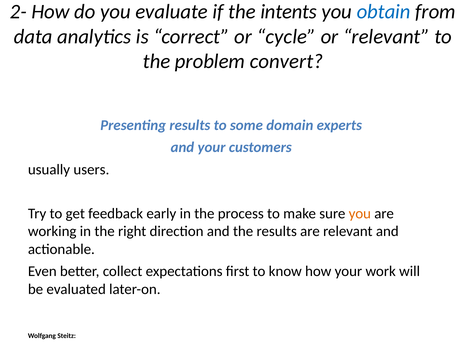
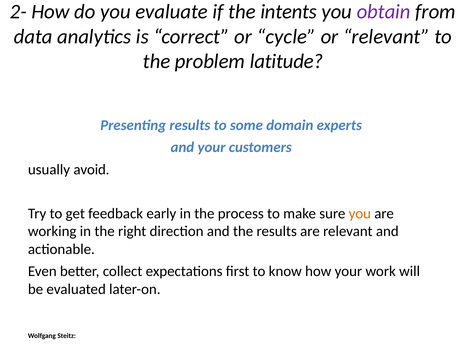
obtain colour: blue -> purple (384, 12)
convert: convert -> latitude (286, 61)
users: users -> avoid (91, 169)
